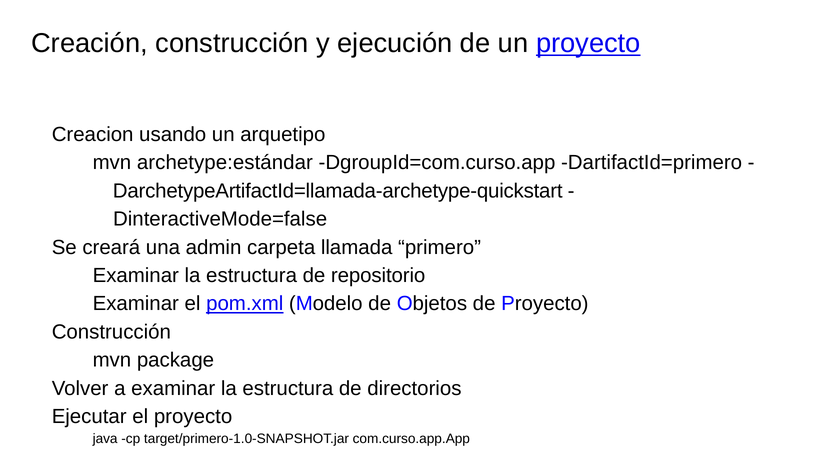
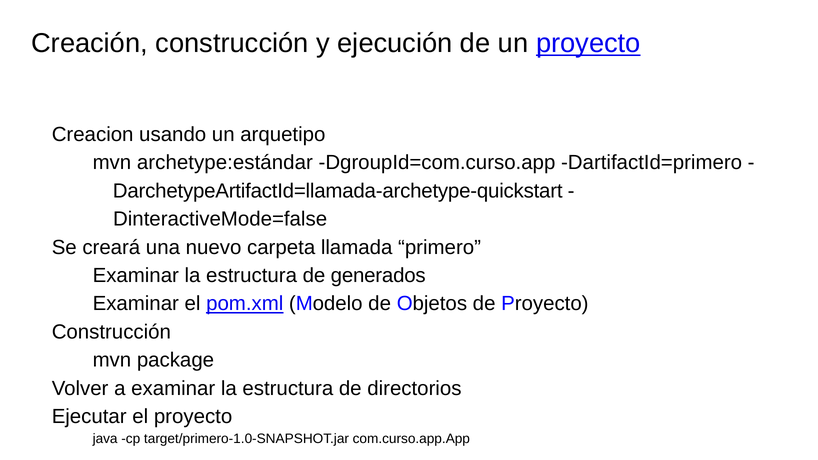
admin: admin -> nuevo (214, 247)
repositorio: repositorio -> generados (378, 276)
